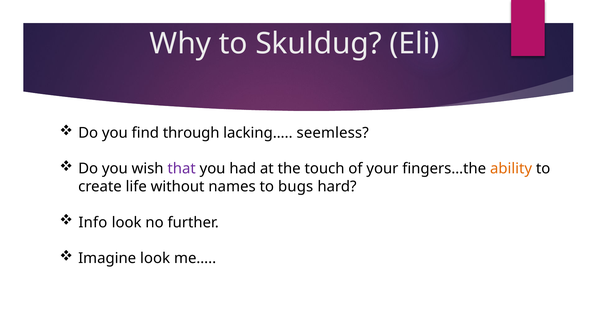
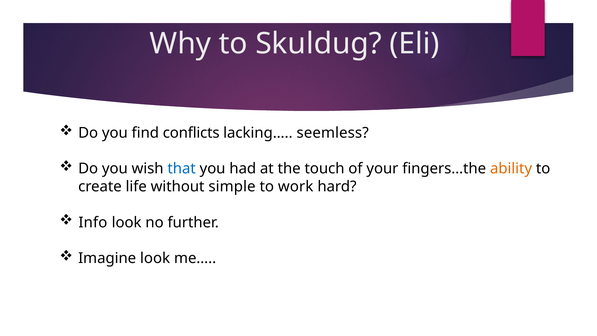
through: through -> conflicts (191, 133)
that colour: purple -> blue (182, 169)
names: names -> simple (232, 187)
bugs: bugs -> work (296, 187)
